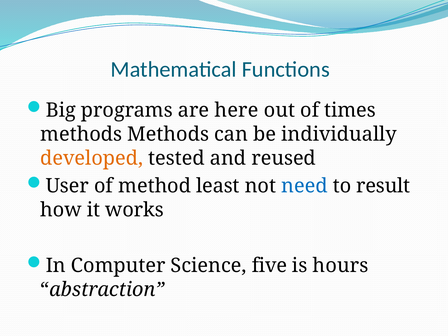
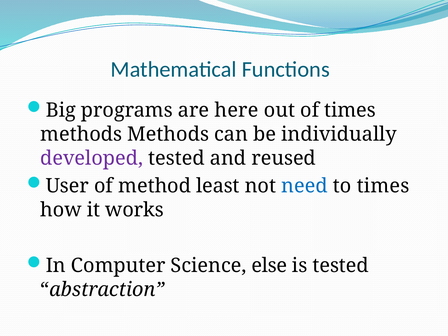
developed colour: orange -> purple (92, 158)
to result: result -> times (383, 186)
five: five -> else (269, 266)
is hours: hours -> tested (341, 266)
